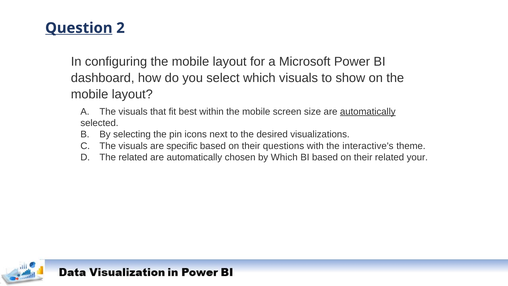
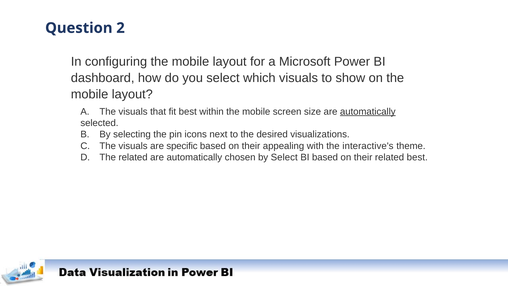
Question underline: present -> none (79, 28)
questions: questions -> appealing (284, 146)
by Which: Which -> Select (284, 157)
related your: your -> best (417, 157)
